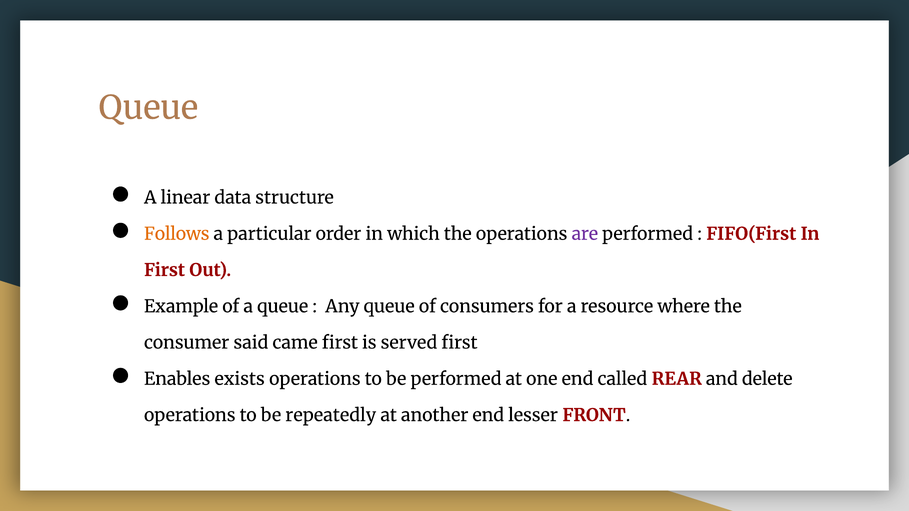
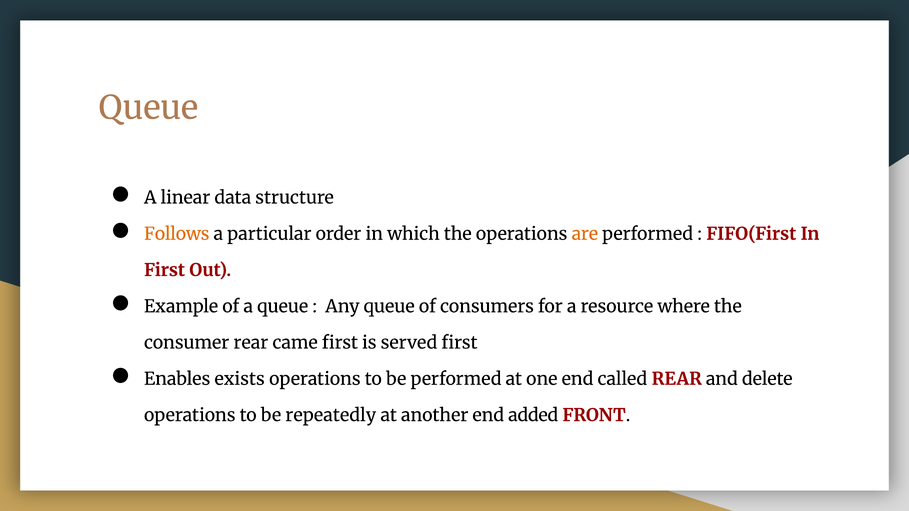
are colour: purple -> orange (585, 234)
consumer said: said -> rear (251, 343)
lesser: lesser -> added (533, 416)
